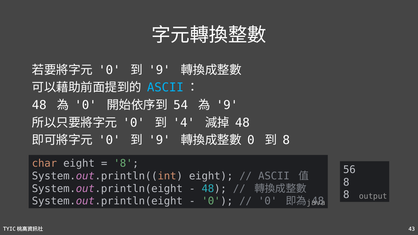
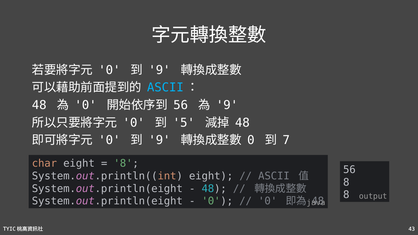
54: 54 -> 56 (181, 105)
4: 4 -> 5 (184, 123)
8: 8 -> 7 (286, 140)
